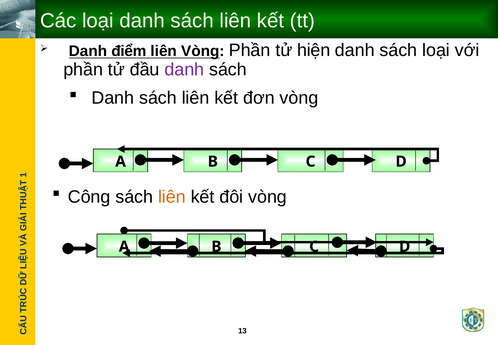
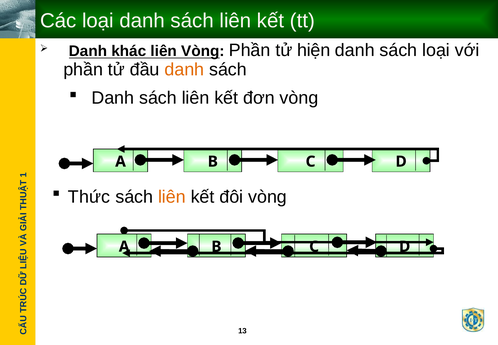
điểm: điểm -> khác (129, 51)
danh colour: purple -> orange (184, 70)
Công: Công -> Thức (89, 197)
